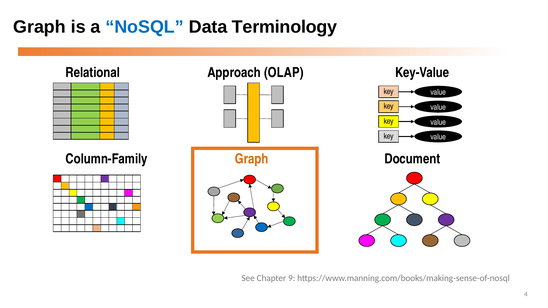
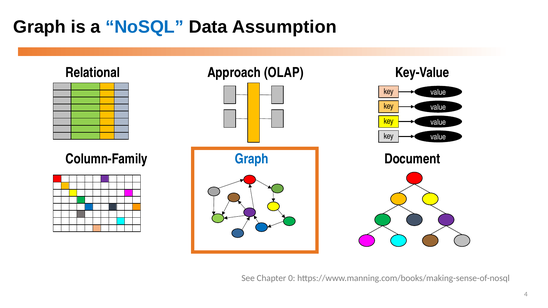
Terminology: Terminology -> Assumption (284, 27)
Graph colour: orange -> blue (252, 159)
9: 9 -> 0 (292, 278)
